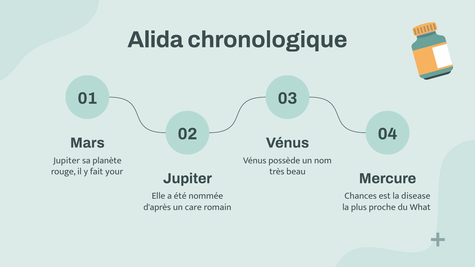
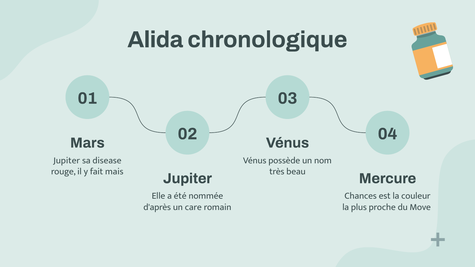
planète: planète -> disease (107, 160)
your: your -> mais (114, 172)
disease: disease -> couleur (416, 196)
What: What -> Move (420, 207)
